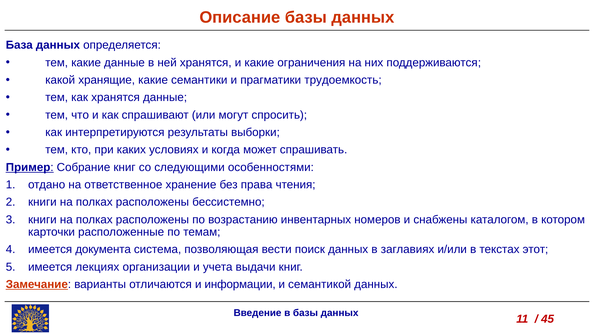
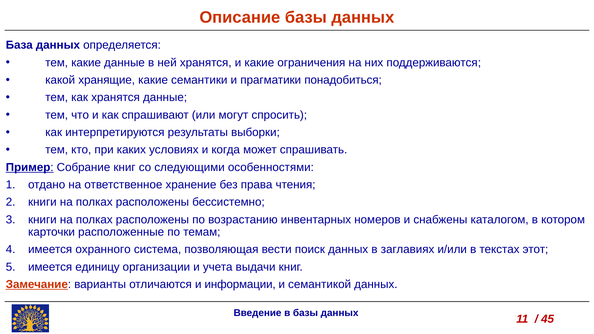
трудоемкость: трудоемкость -> понадобиться (343, 80)
документа: документа -> охранного (103, 250)
лекциях: лекциях -> единицу (97, 267)
